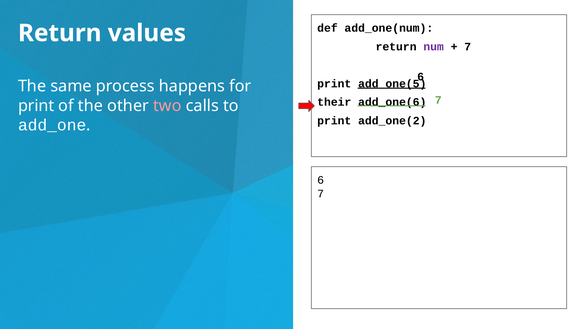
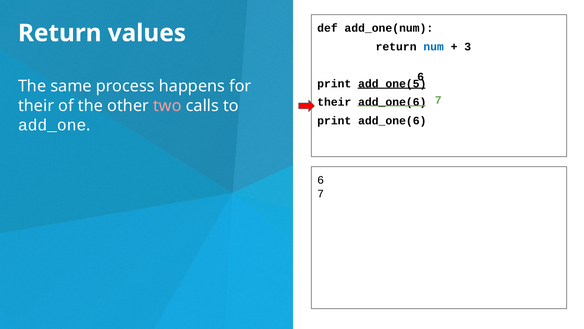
num colour: purple -> blue (434, 47)
7: 7 -> 3 (468, 47)
print: print -> their (36, 106)
print add_one(2: add_one(2 -> add_one(6 (392, 121)
